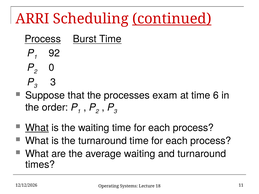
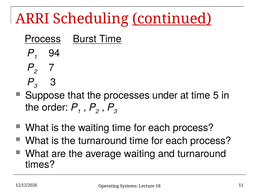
92: 92 -> 94 (54, 53)
0: 0 -> 7 (52, 68)
exam: exam -> under (165, 96)
6: 6 -> 5 (216, 96)
What underline: present -> none (37, 128)
